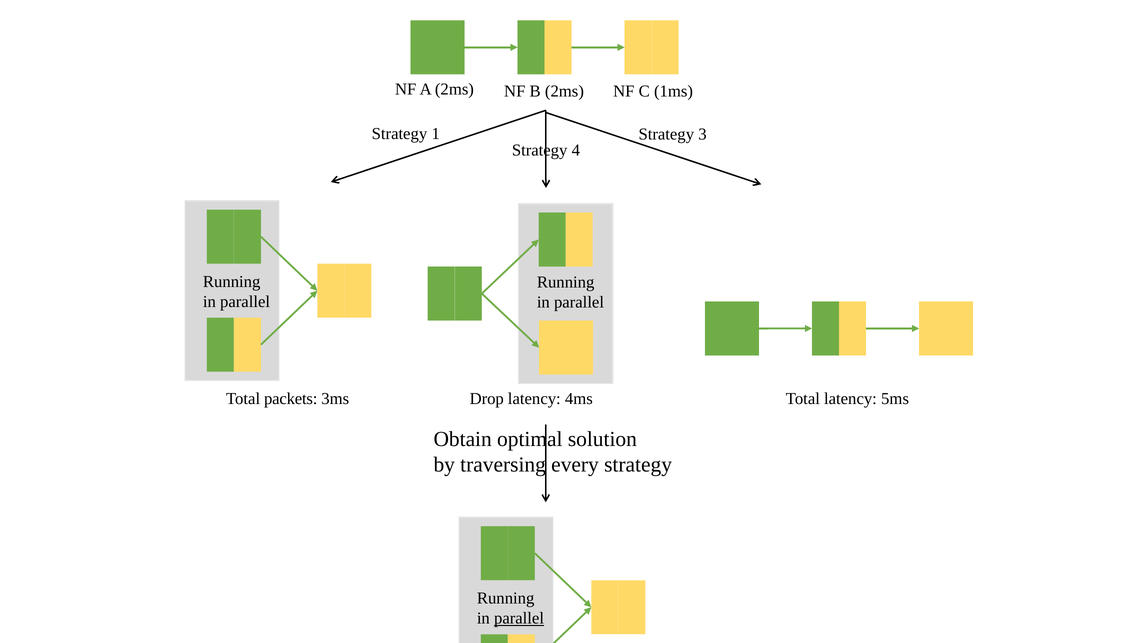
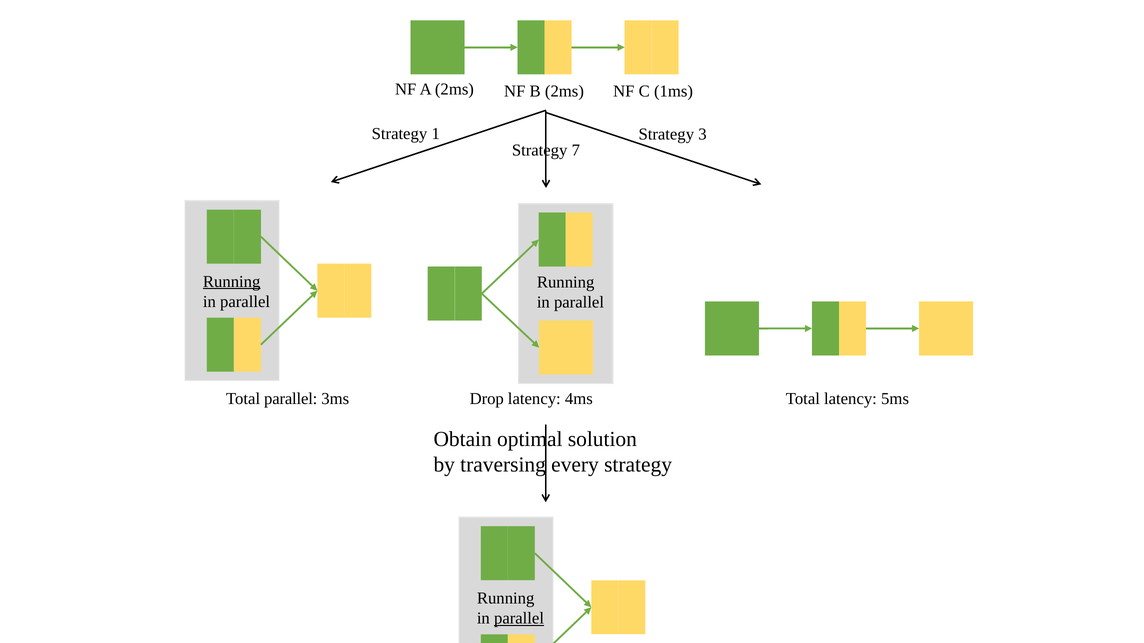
4: 4 -> 7 (576, 150)
Running underline: none -> present (232, 282)
Total packets: packets -> parallel (291, 399)
